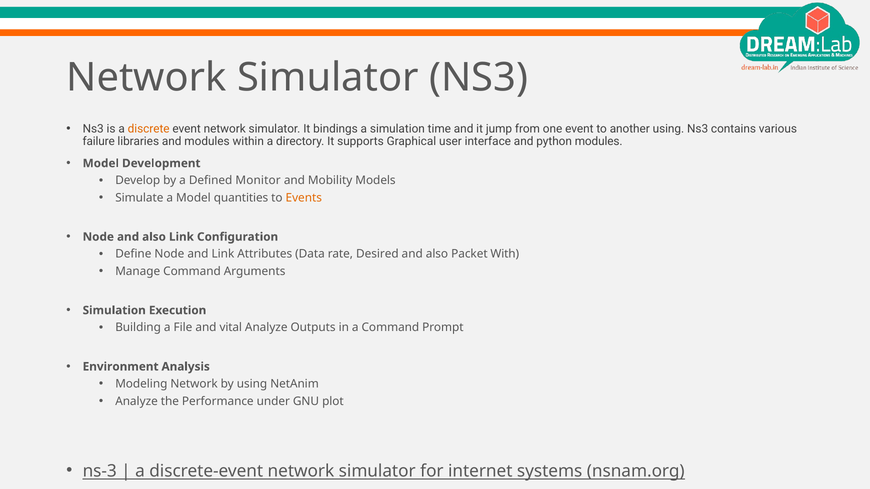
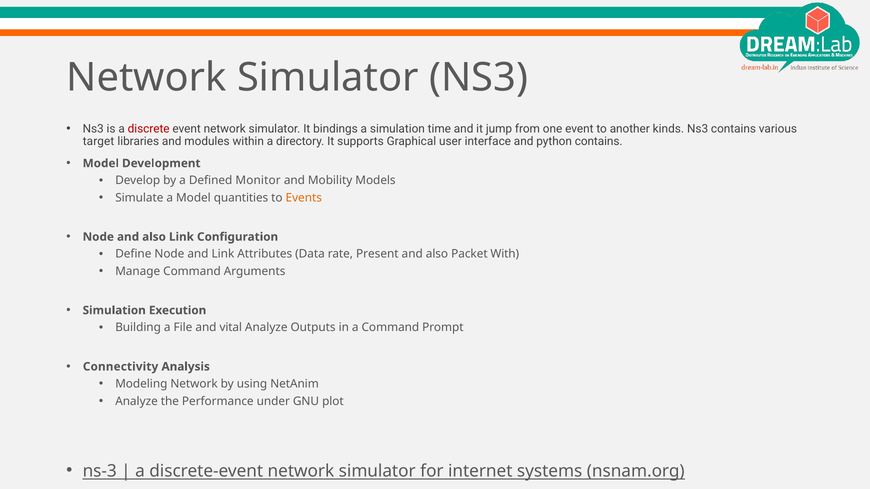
discrete colour: orange -> red (149, 129)
another using: using -> kinds (668, 129)
failure: failure -> target (99, 142)
python modules: modules -> contains (599, 142)
Desired: Desired -> Present (377, 254)
Environment: Environment -> Connectivity (121, 367)
